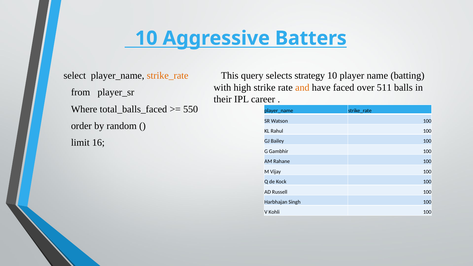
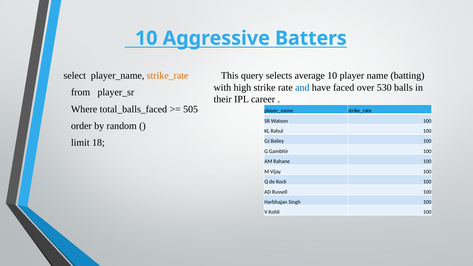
strategy: strategy -> average (310, 76)
and colour: orange -> blue (302, 87)
511: 511 -> 530 (384, 87)
550: 550 -> 505 (191, 109)
16: 16 -> 18 (98, 143)
